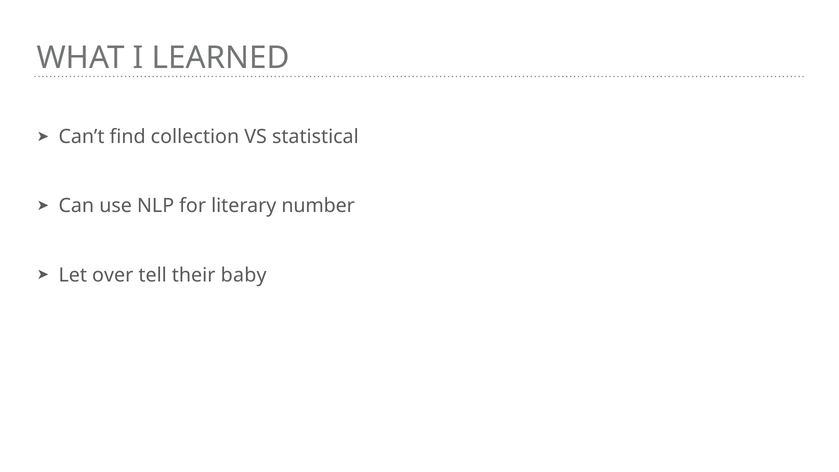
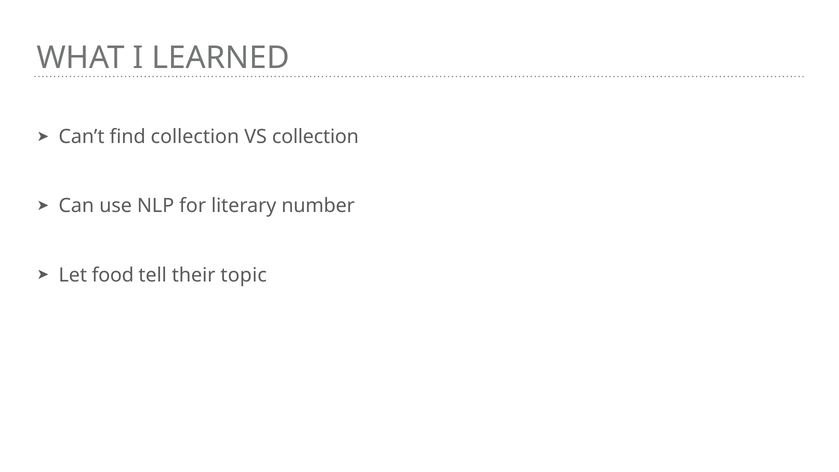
VS statistical: statistical -> collection (315, 137)
over: over -> food (113, 275)
baby: baby -> topic (244, 275)
